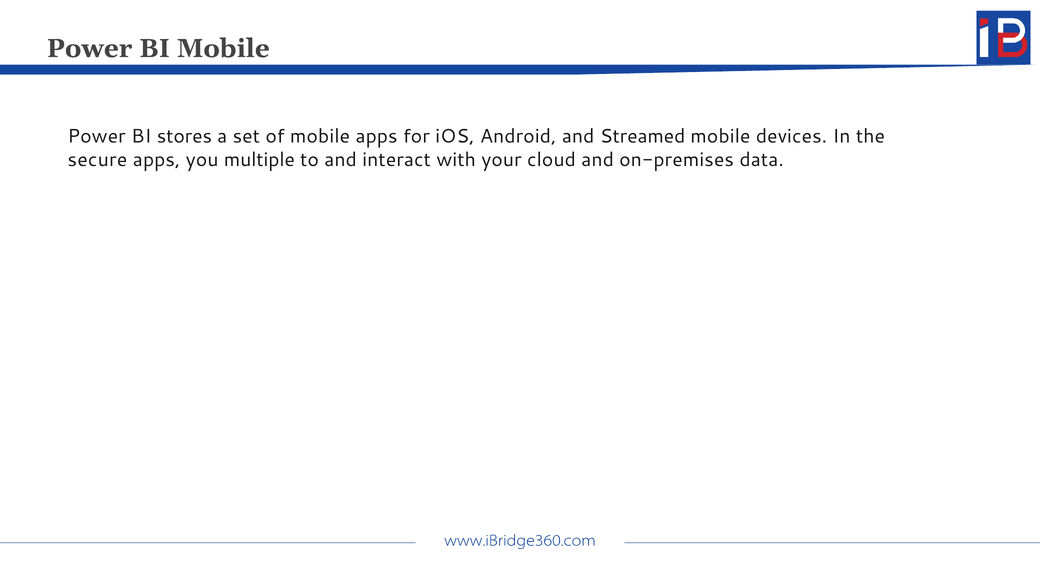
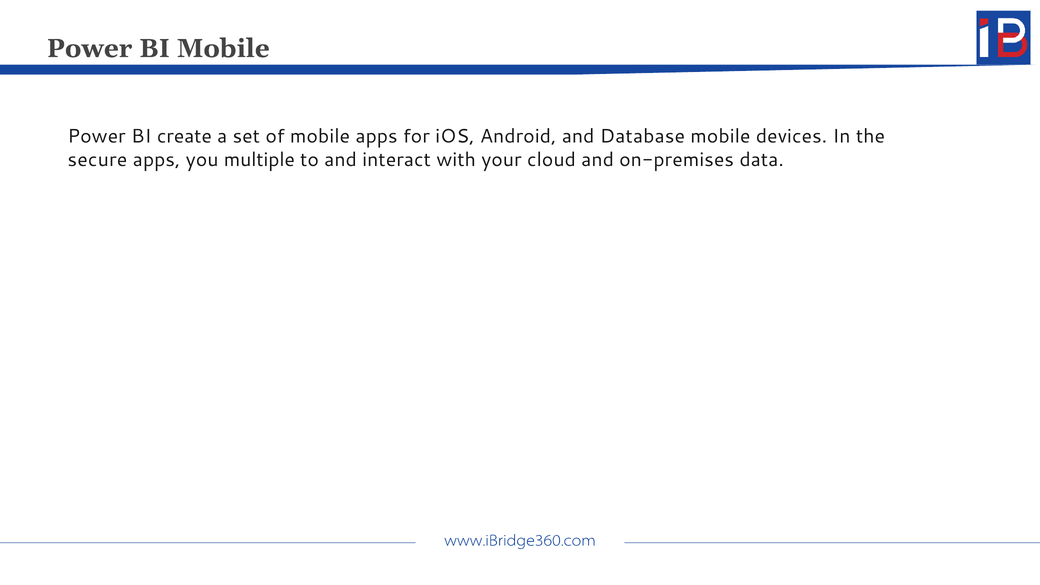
stores: stores -> create (184, 137)
Streamed: Streamed -> Database (642, 137)
